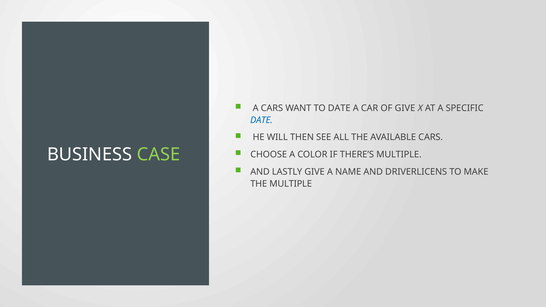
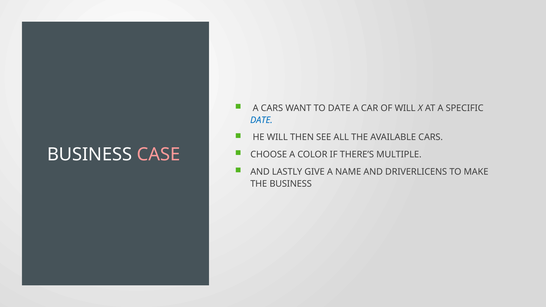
OF GIVE: GIVE -> WILL (405, 108)
CASE colour: light green -> pink (159, 155)
THE MULTIPLE: MULTIPLE -> BUSINESS (291, 184)
